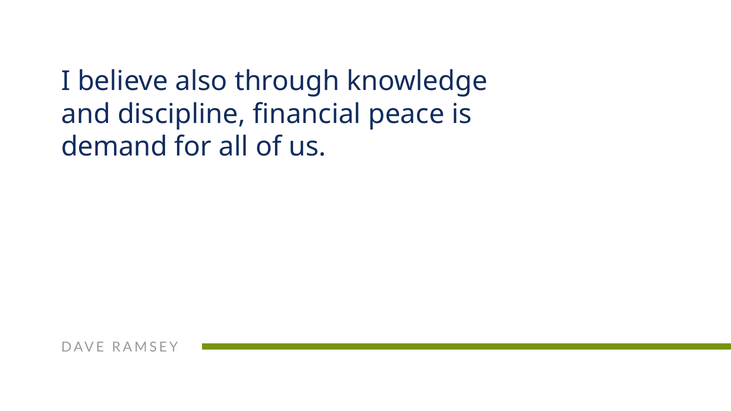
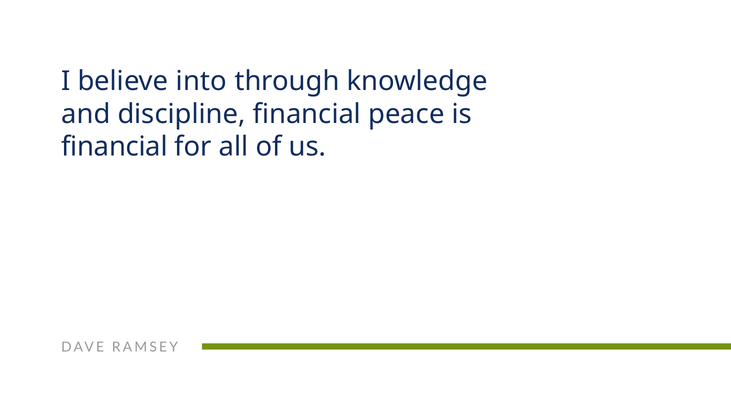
also: also -> into (201, 81)
demand: demand -> financial (114, 147)
